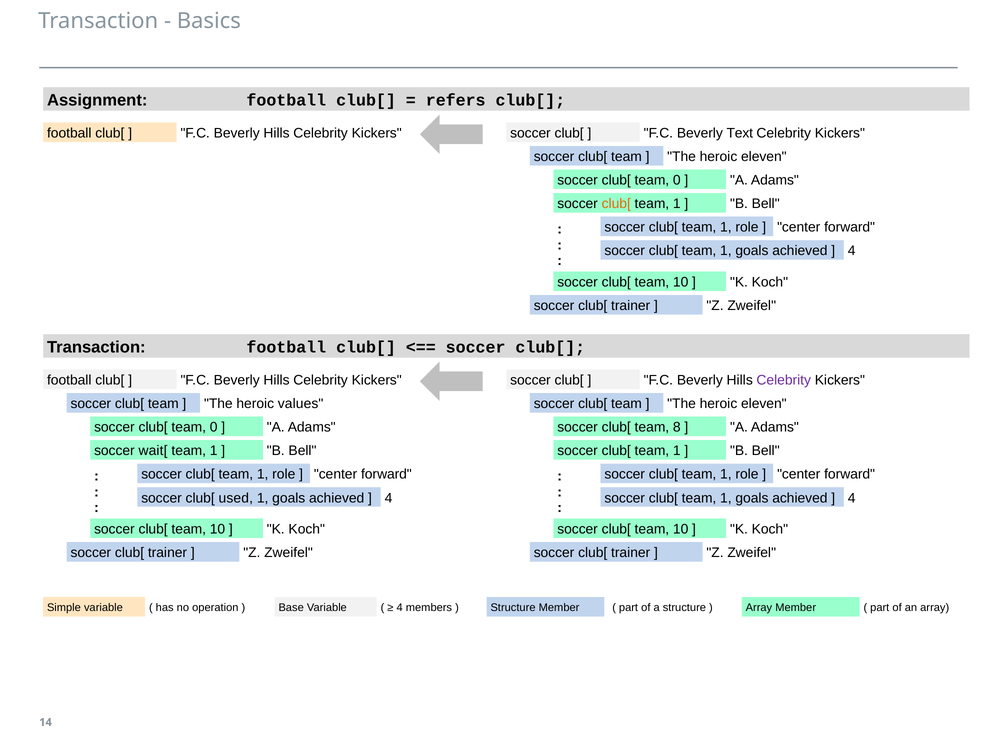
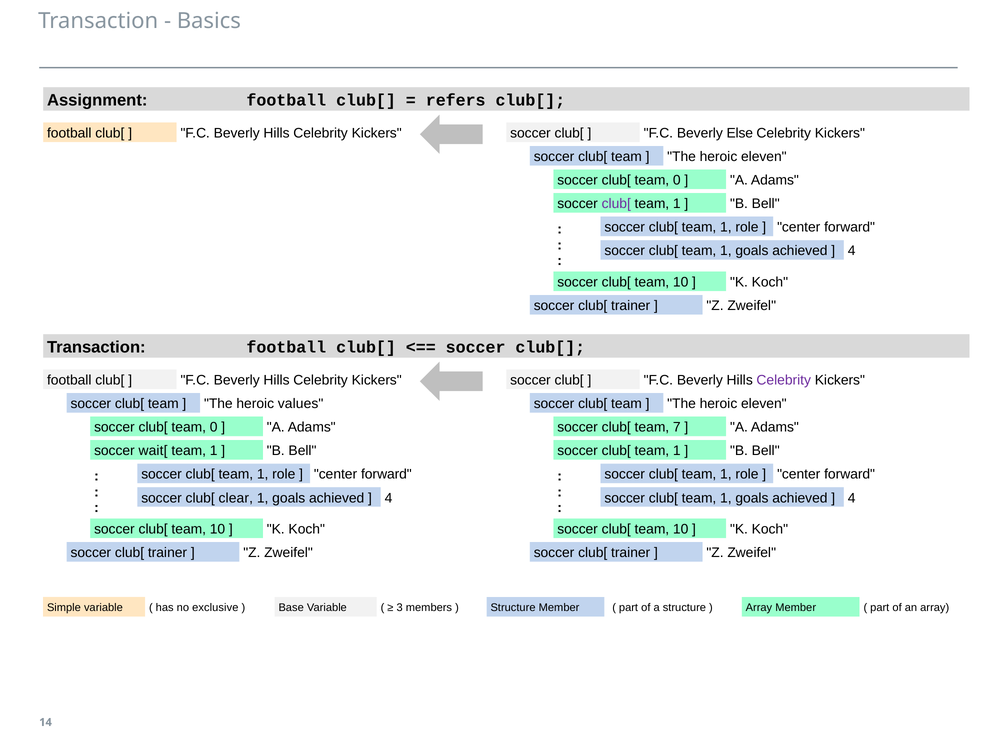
Text: Text -> Else (740, 133)
club[ colour: orange -> purple (616, 204)
8: 8 -> 7 (677, 428)
used: used -> clear (236, 498)
operation: operation -> exclusive (215, 608)
4: 4 -> 3 (400, 608)
